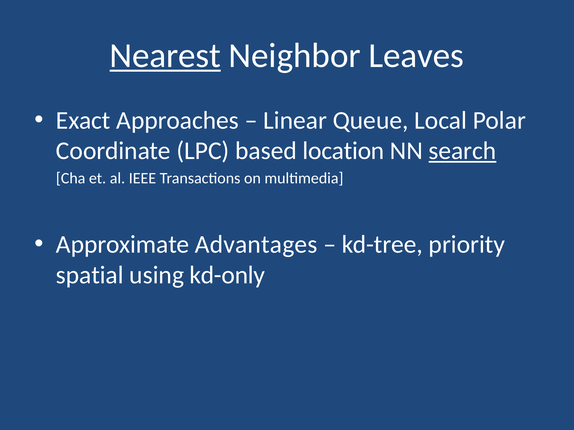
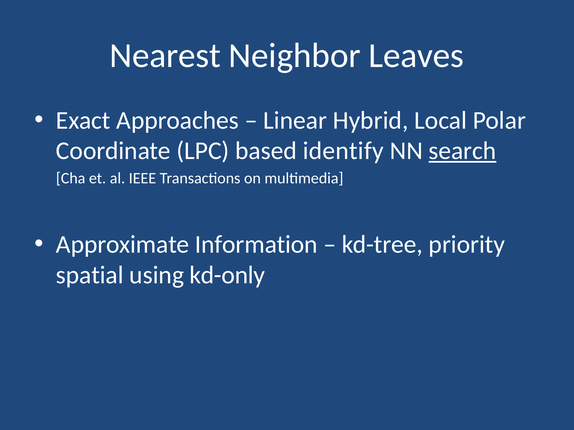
Nearest underline: present -> none (165, 56)
Queue: Queue -> Hybrid (371, 120)
location: location -> identify (343, 151)
Advantages: Advantages -> Information (256, 245)
